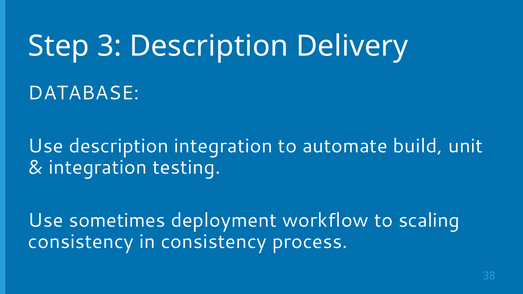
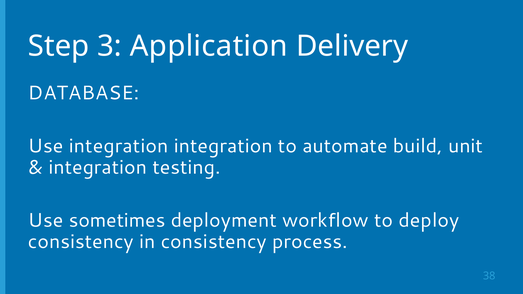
3 Description: Description -> Application (209, 46)
Use description: description -> integration (119, 146)
scaling: scaling -> deploy (429, 221)
